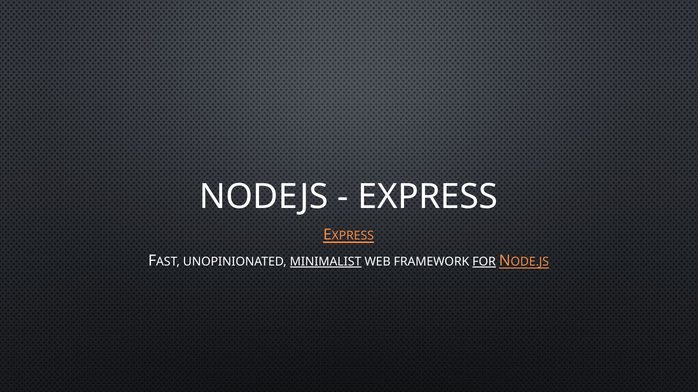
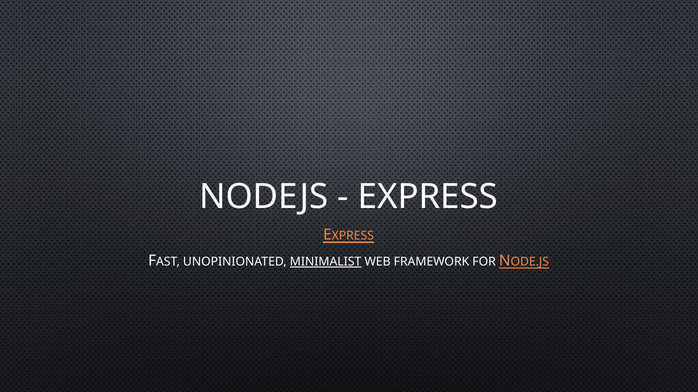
FOR underline: present -> none (484, 262)
